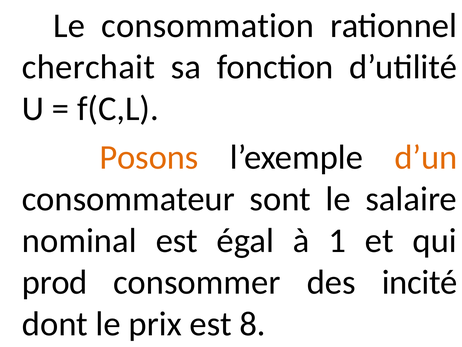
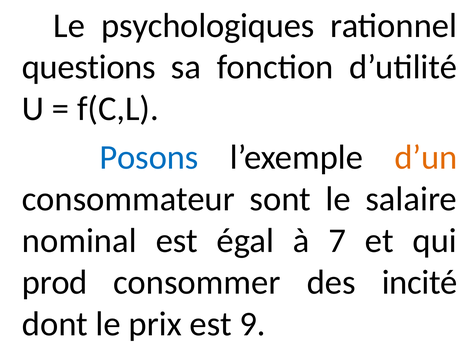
consommation: consommation -> psychologiques (208, 26)
cherchait: cherchait -> questions (89, 67)
Posons colour: orange -> blue (149, 157)
1: 1 -> 7 (337, 240)
8: 8 -> 9 (253, 324)
